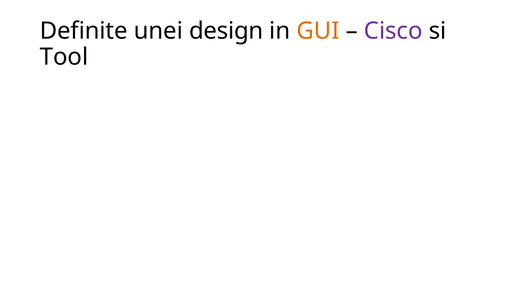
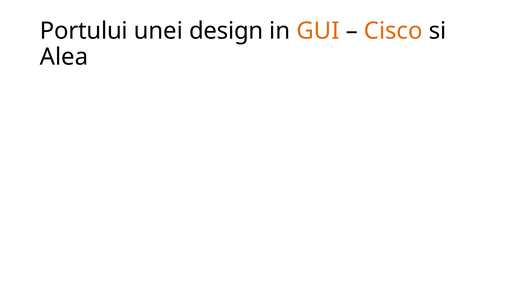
Definite: Definite -> Portului (84, 31)
Cisco colour: purple -> orange (393, 31)
Tool: Tool -> Alea (64, 57)
